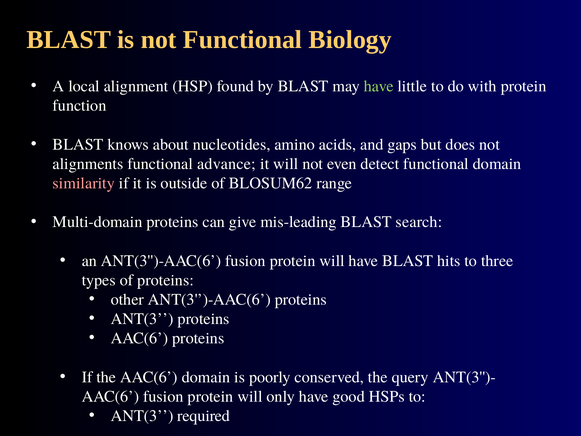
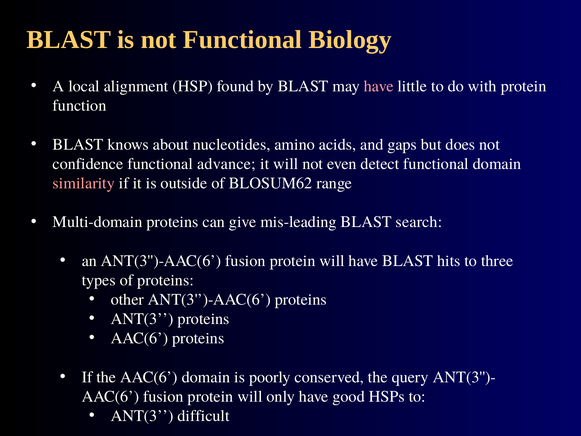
have colour: light green -> pink (379, 86)
alignments: alignments -> confidence (88, 164)
required: required -> difficult (204, 416)
